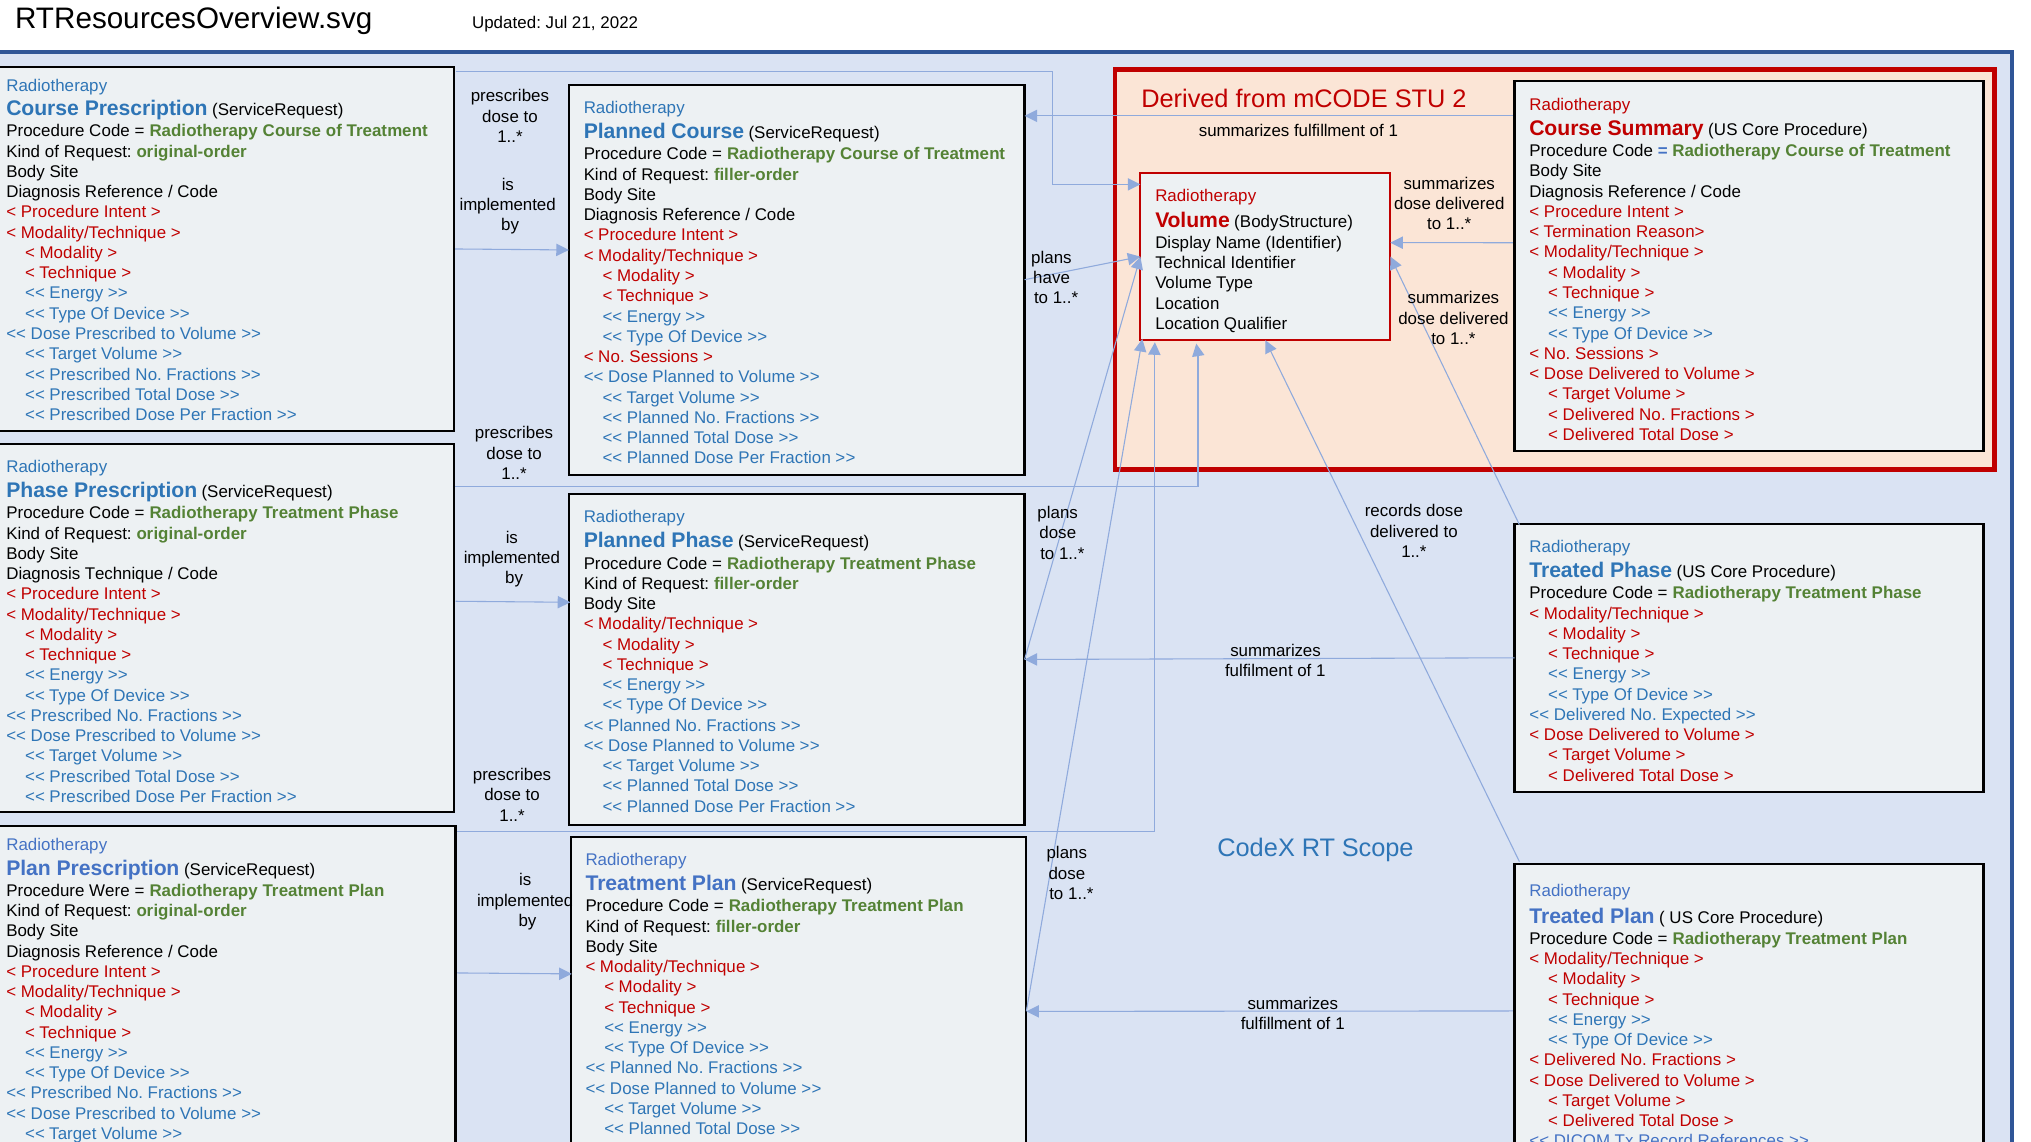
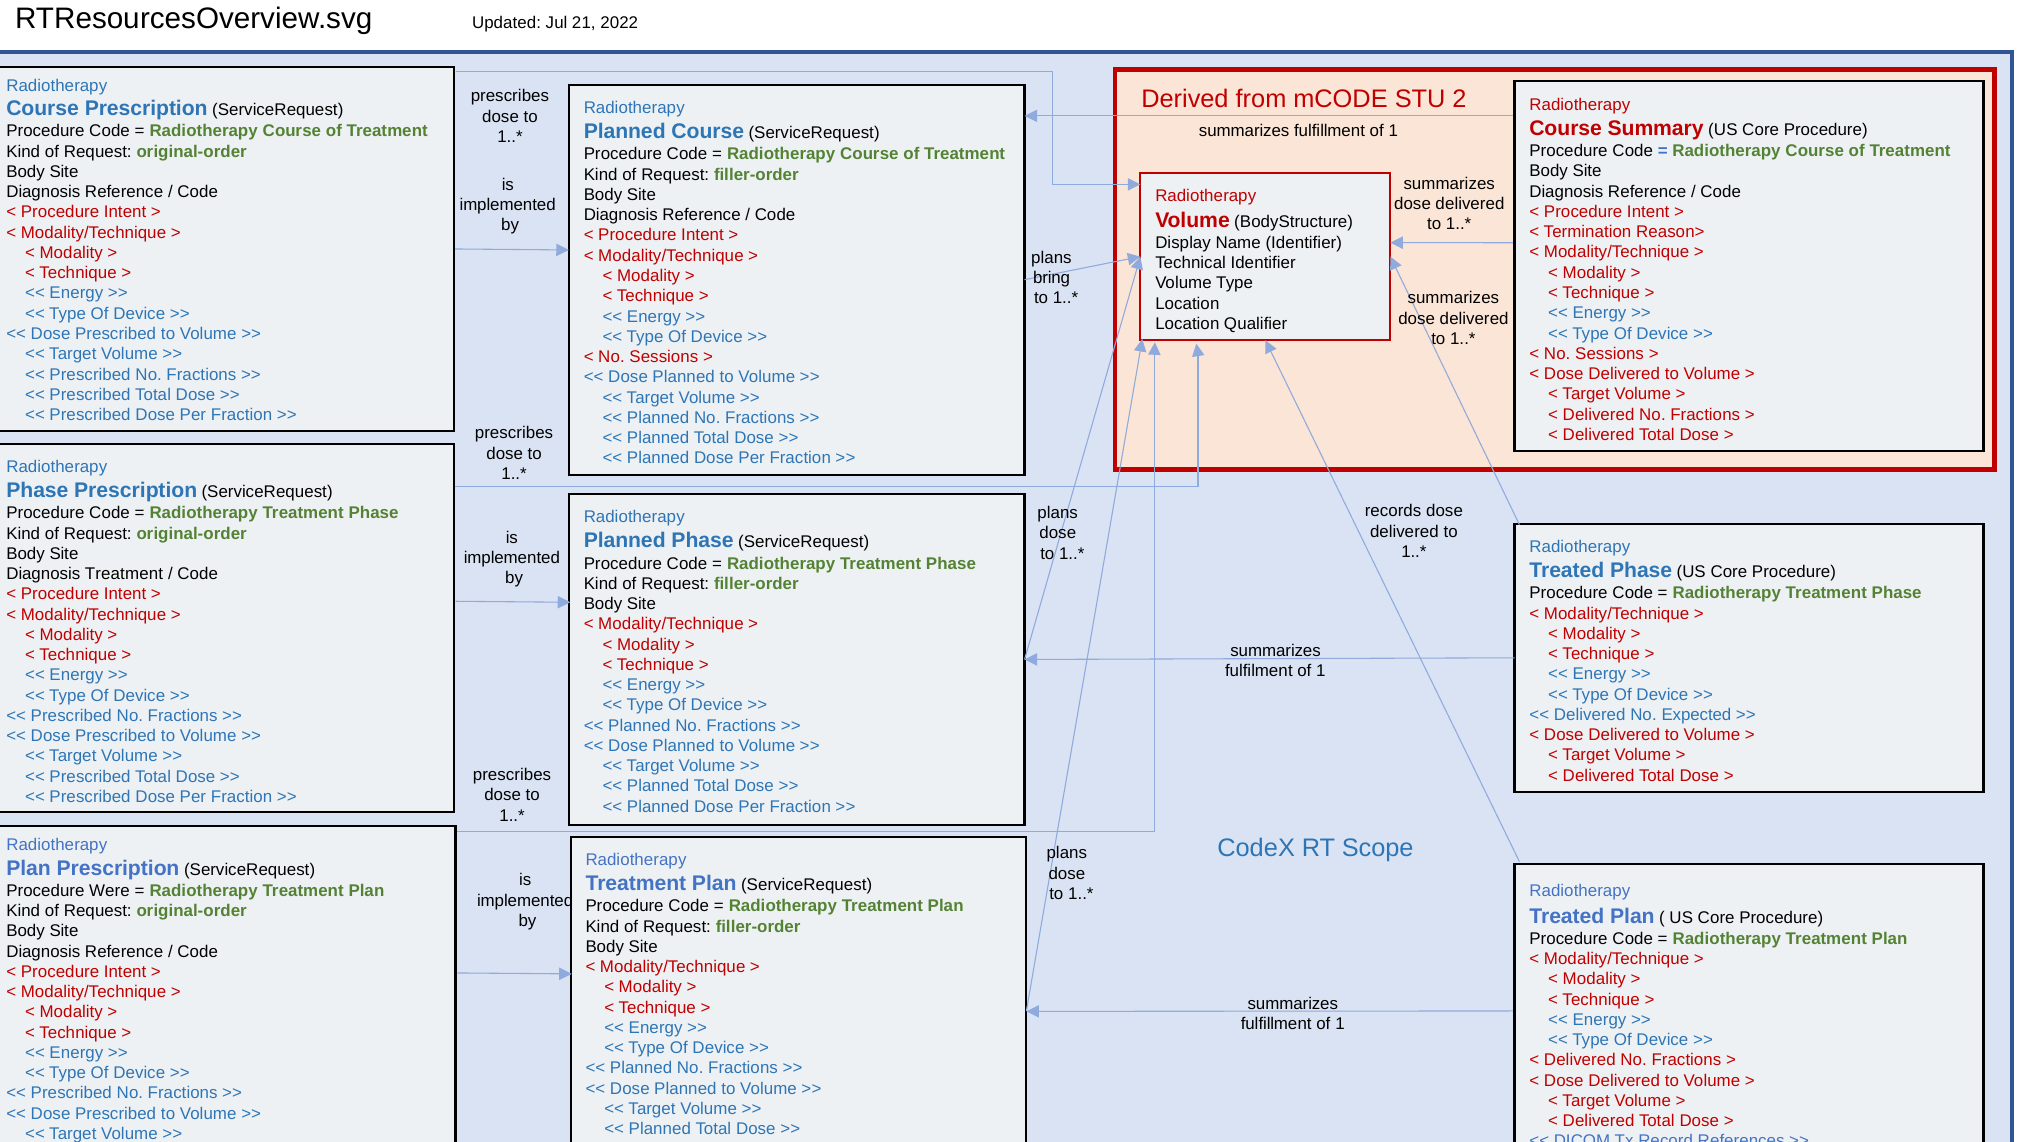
have: have -> bring (1052, 278)
Diagnosis Technique: Technique -> Treatment (124, 574)
